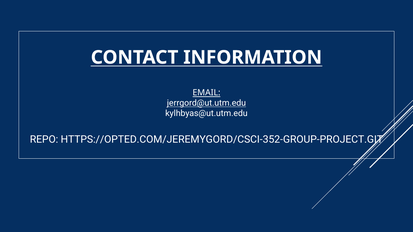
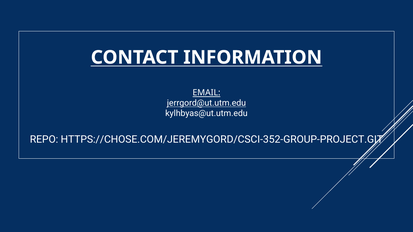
HTTPS://OPTED.COM/JEREMYGORD/CSCI-352-GROUP-PROJECT.GIT: HTTPS://OPTED.COM/JEREMYGORD/CSCI-352-GROUP-PROJECT.GIT -> HTTPS://CHOSE.COM/JEREMYGORD/CSCI-352-GROUP-PROJECT.GIT (222, 140)
